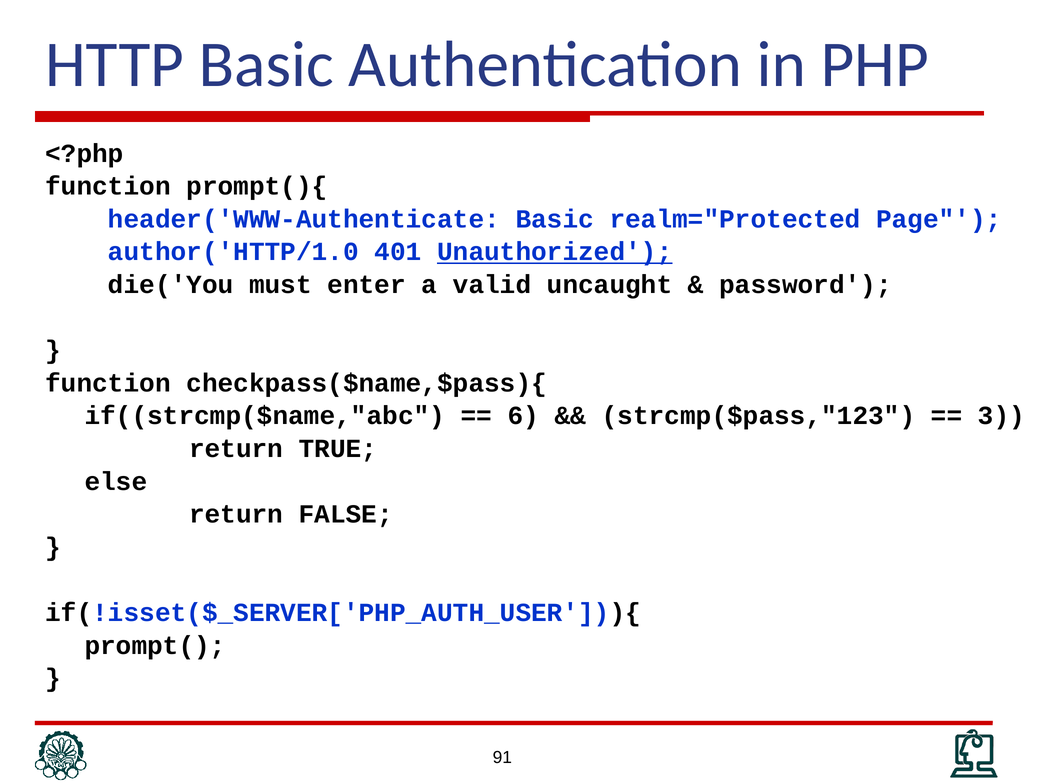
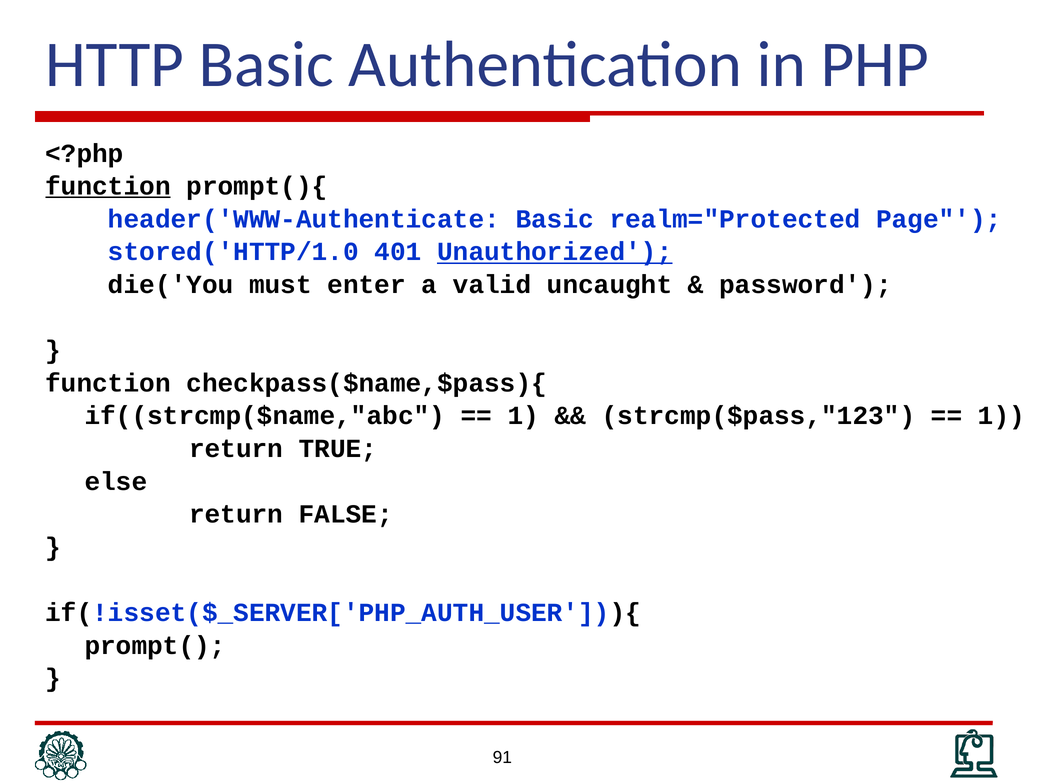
function underline: none -> present (108, 186)
author('HTTP/1.0: author('HTTP/1.0 -> stored('HTTP/1.0 (233, 252)
6: 6 -> 1 (523, 416)
3: 3 -> 1 (1001, 416)
